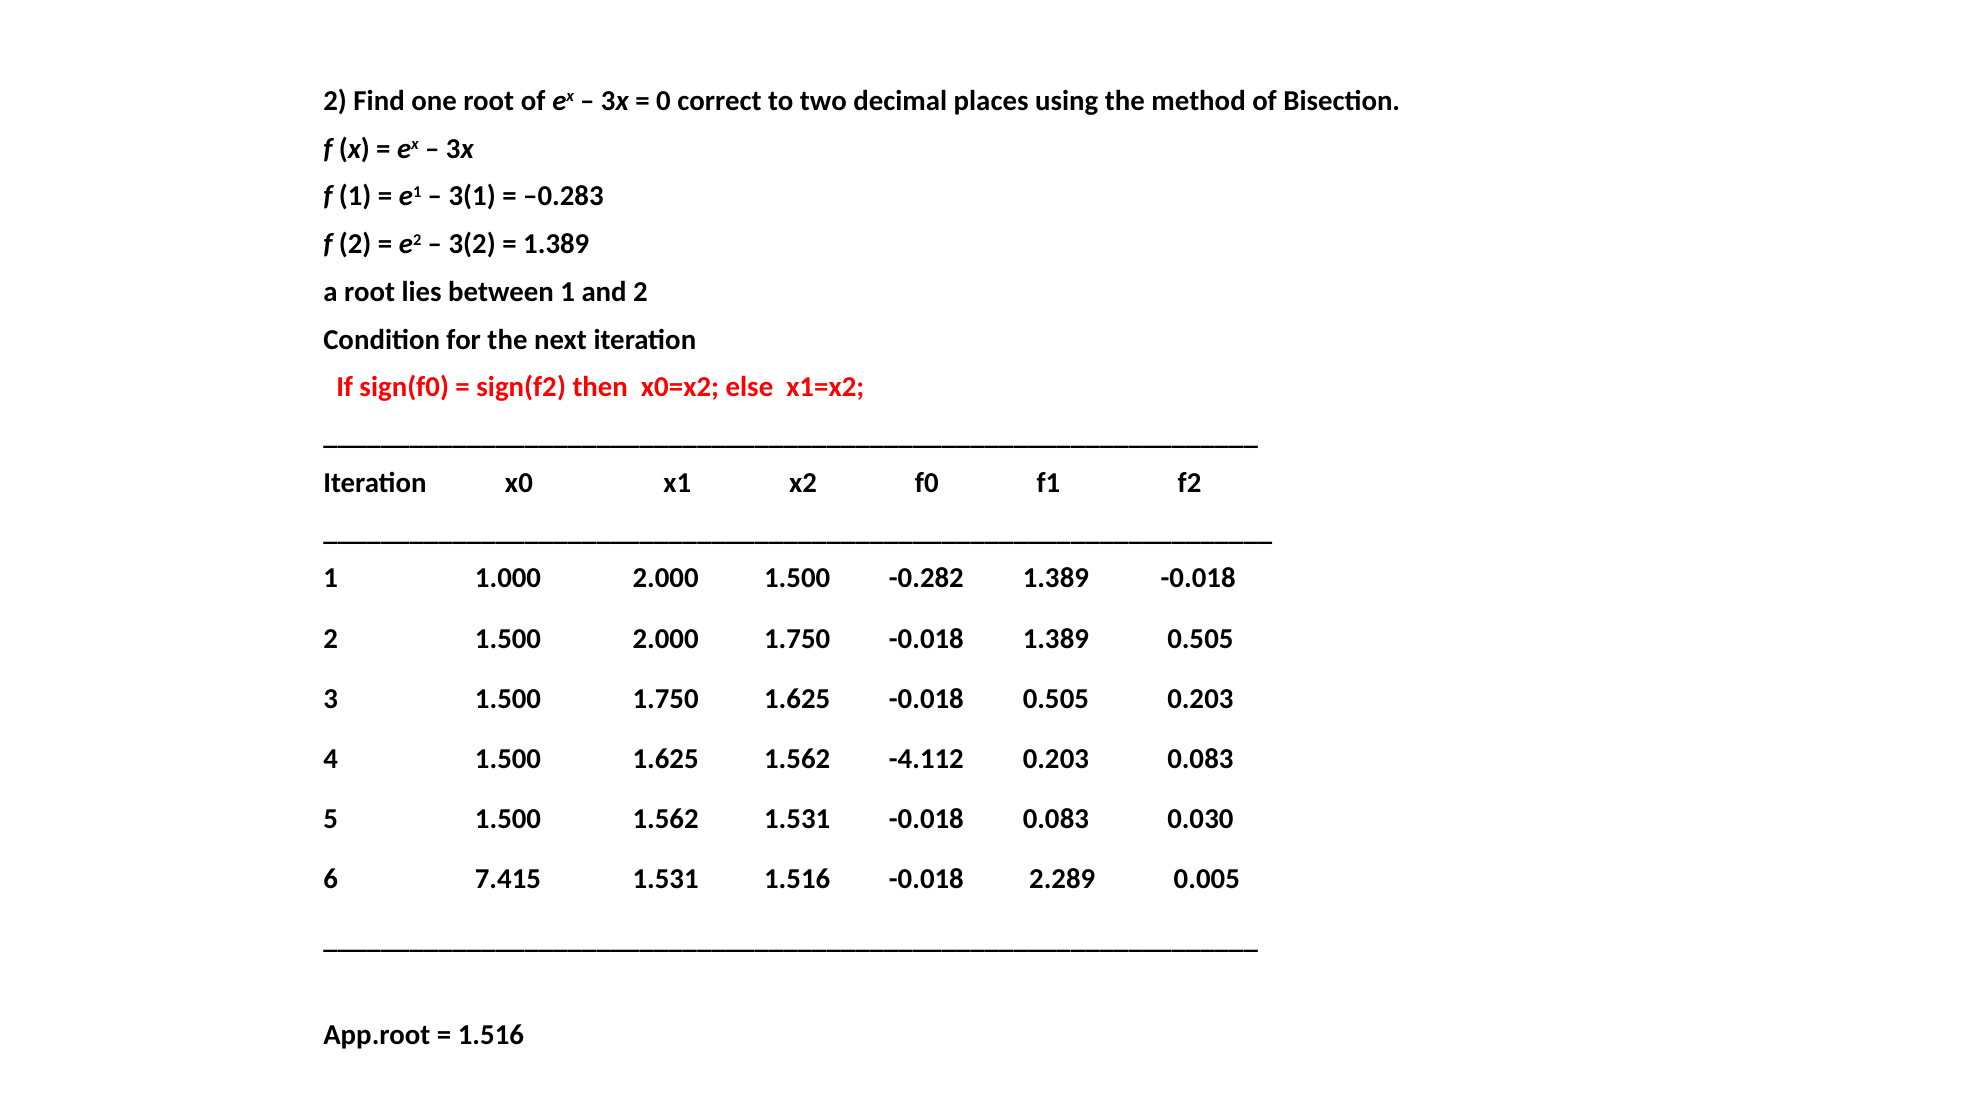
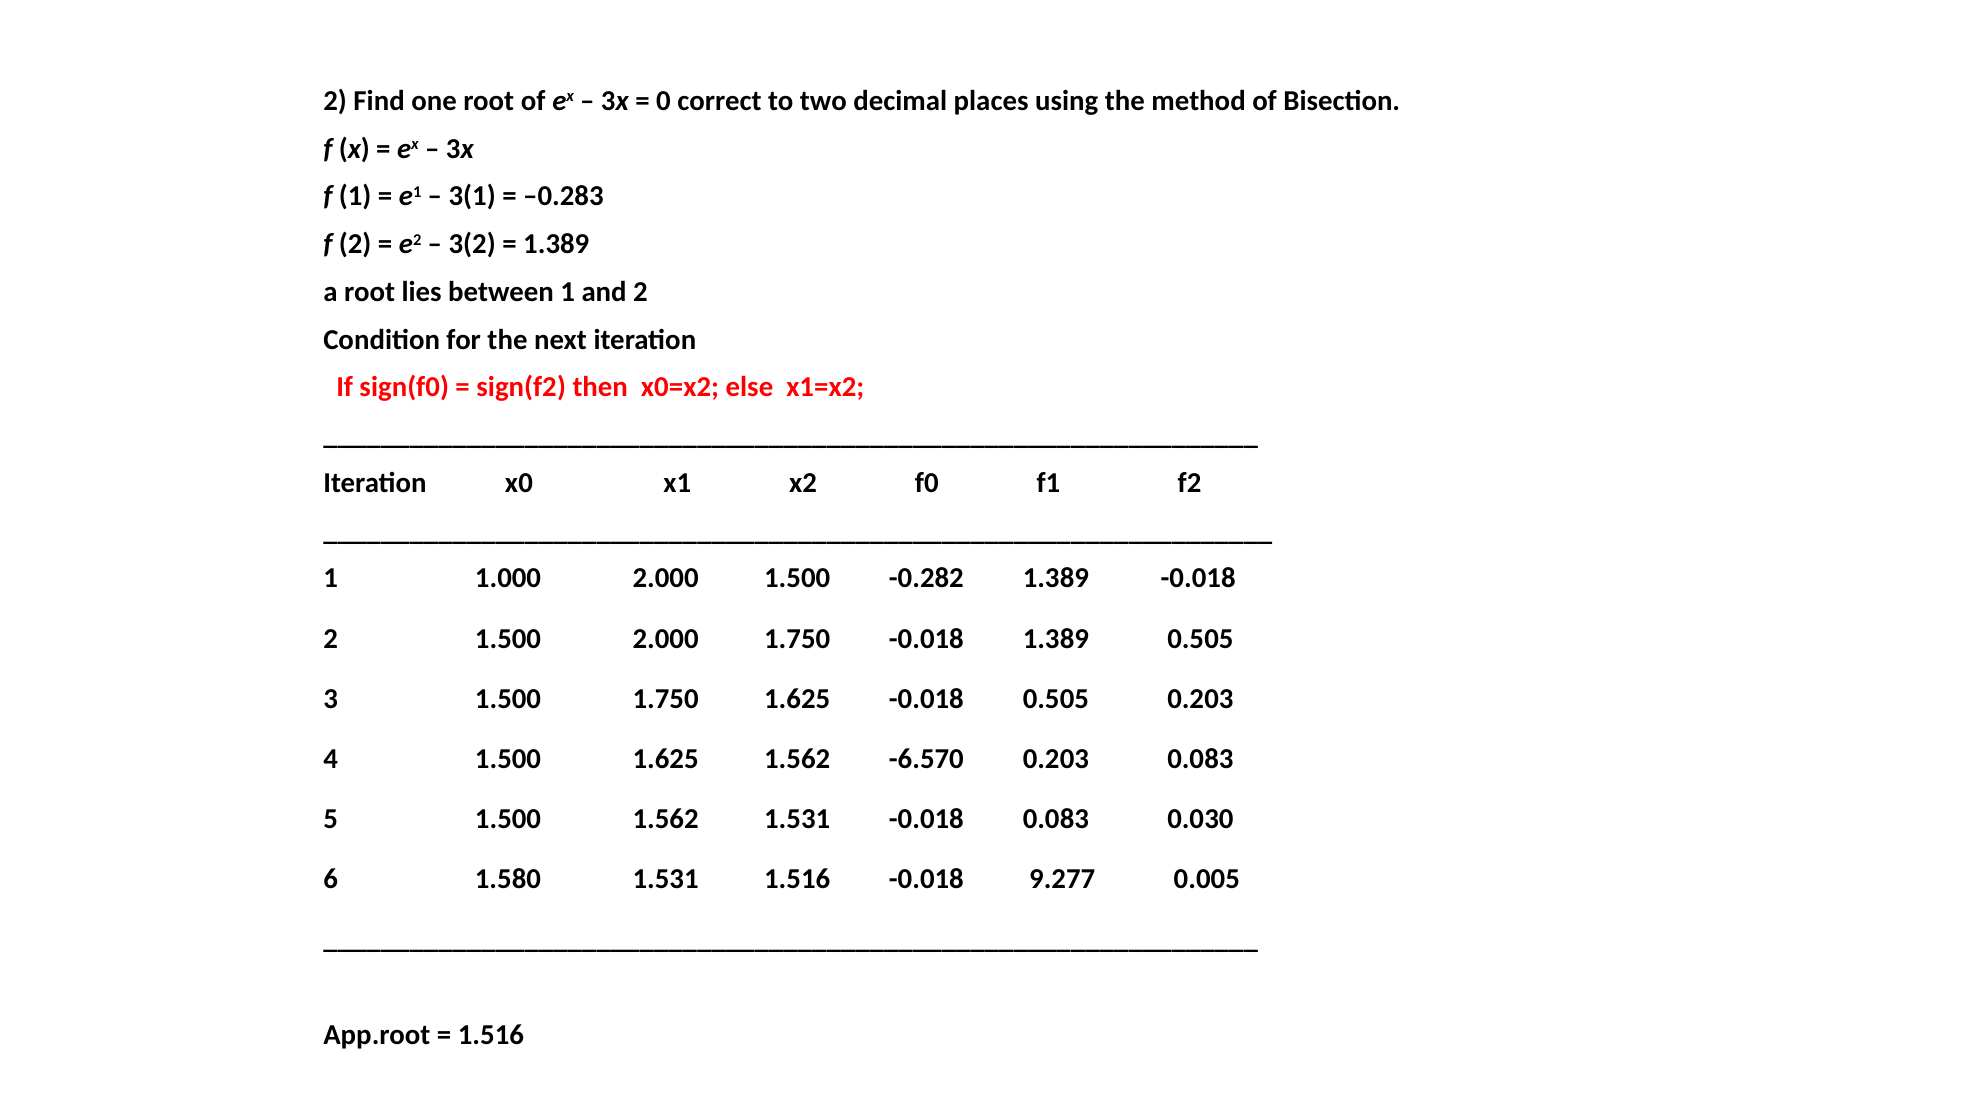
-4.112: -4.112 -> -6.570 (926, 759)
7.415: 7.415 -> 1.580 (508, 879)
2.289: 2.289 -> 9.277 (1062, 879)
